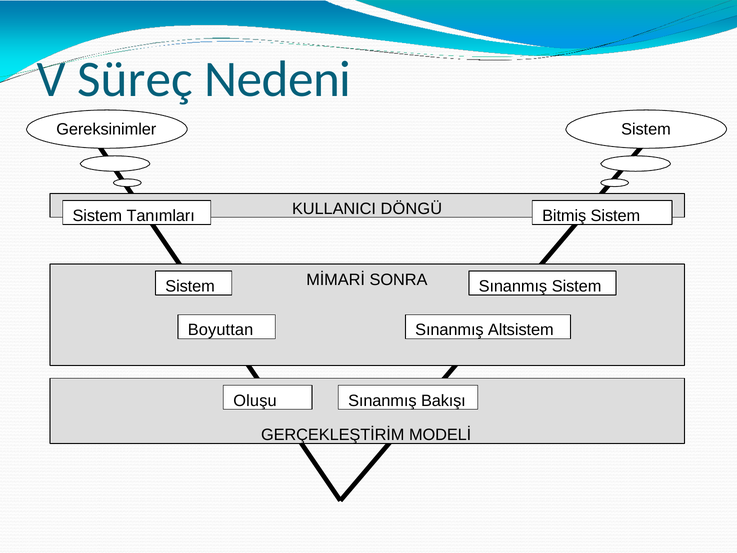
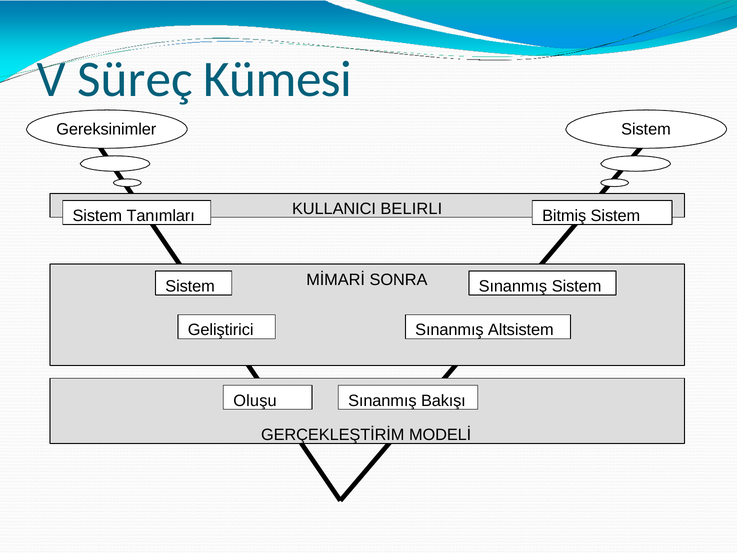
Nedeni: Nedeni -> Kümesi (278, 80)
DÖNGÜ: DÖNGÜ -> BELIRLI (411, 209)
Boyuttan: Boyuttan -> Geliştirici (221, 330)
